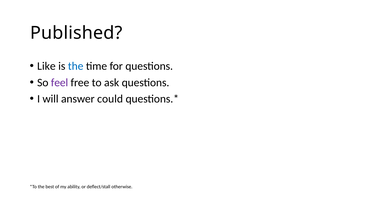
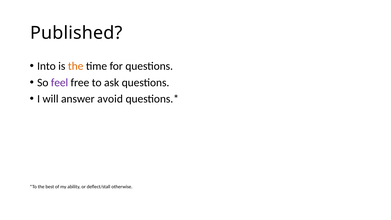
Like: Like -> Into (46, 66)
the colour: blue -> orange (76, 66)
could: could -> avoid (110, 99)
